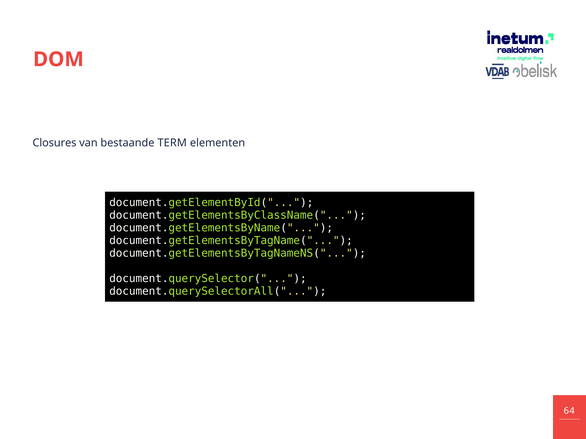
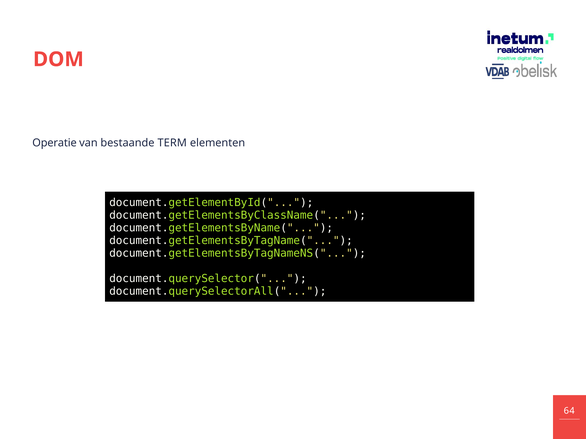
Closures: Closures -> Operatie (55, 143)
